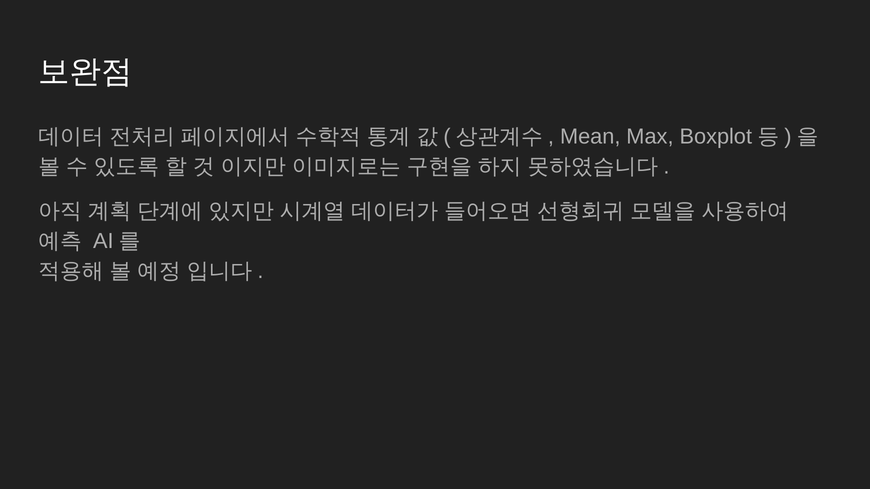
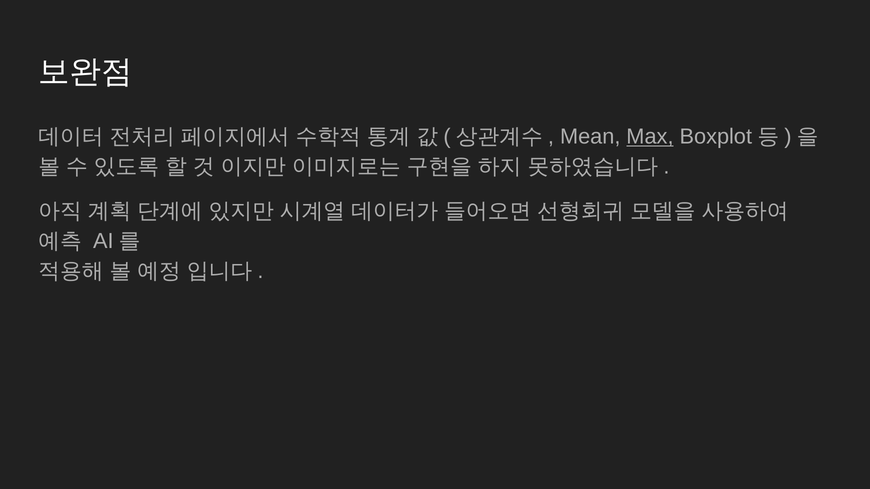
Max underline: none -> present (650, 137)
